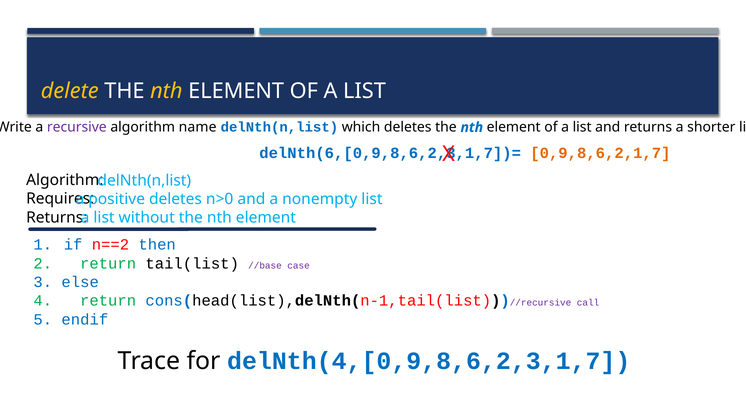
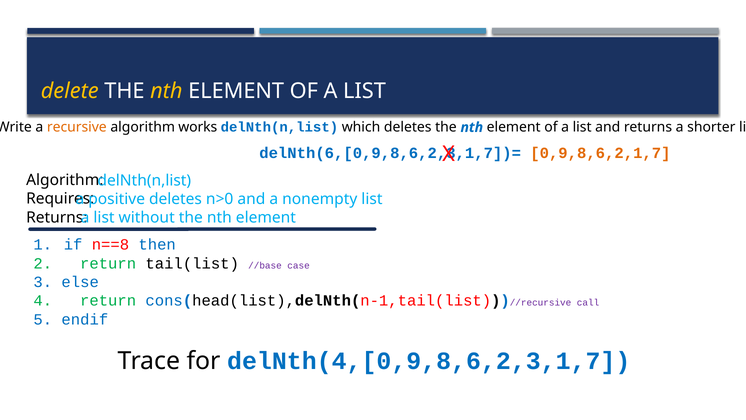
recursive colour: purple -> orange (77, 127)
name: name -> works (198, 127)
n==2: n==2 -> n==8 (110, 244)
